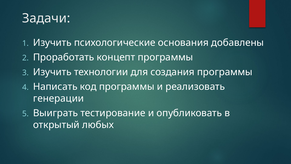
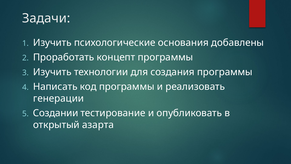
Выиграть: Выиграть -> Создании (56, 113)
любых: любых -> азарта (98, 125)
